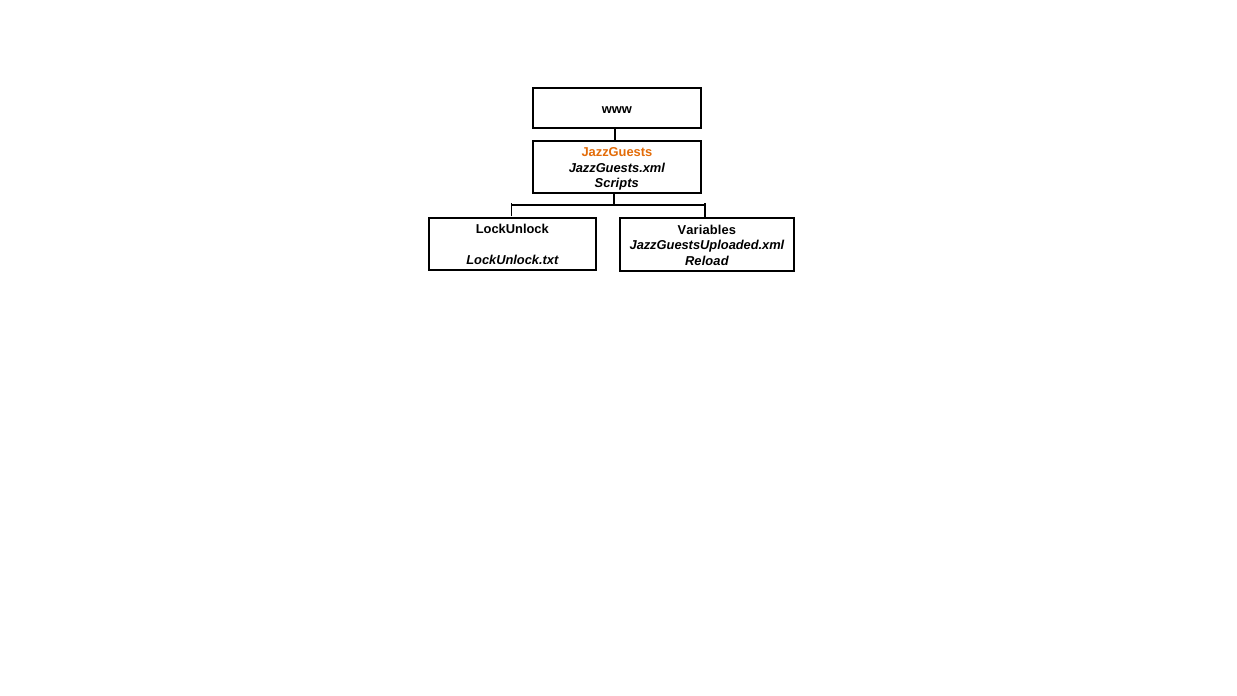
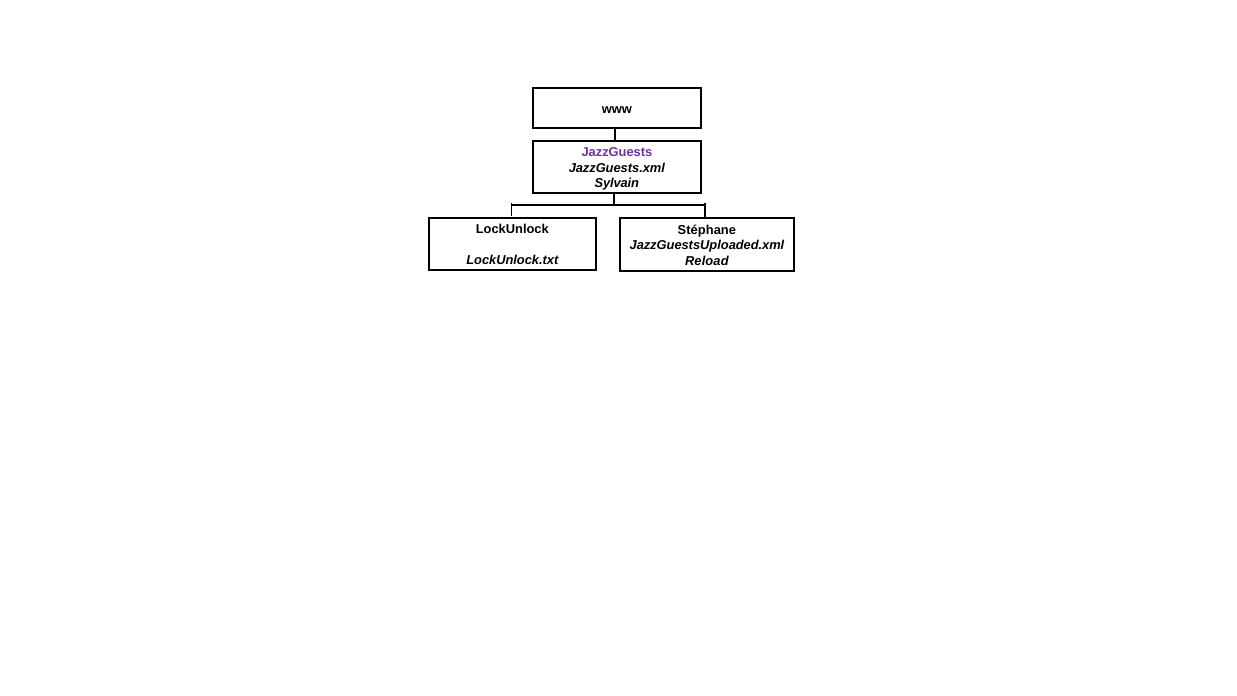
JazzGuests colour: orange -> purple (617, 152)
Scripts: Scripts -> Sylvain (617, 183)
Variables: Variables -> Stéphane (707, 230)
